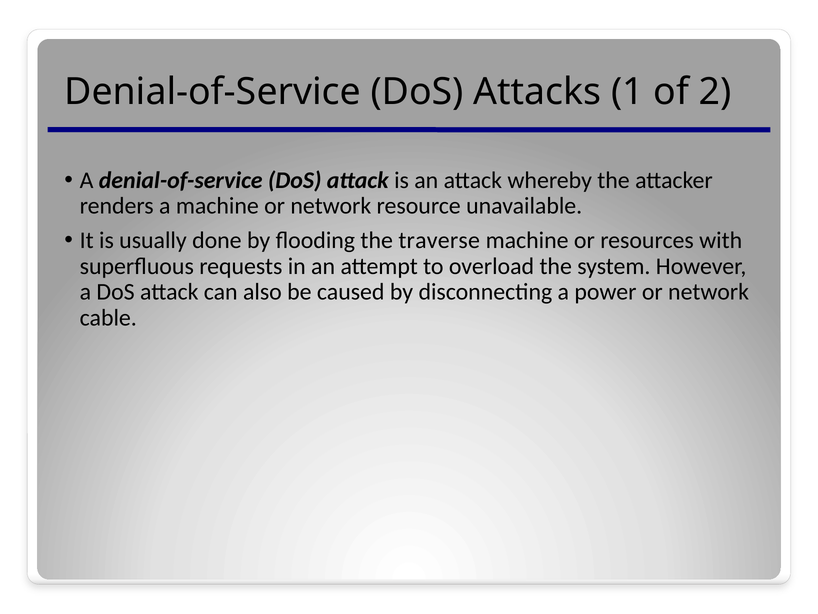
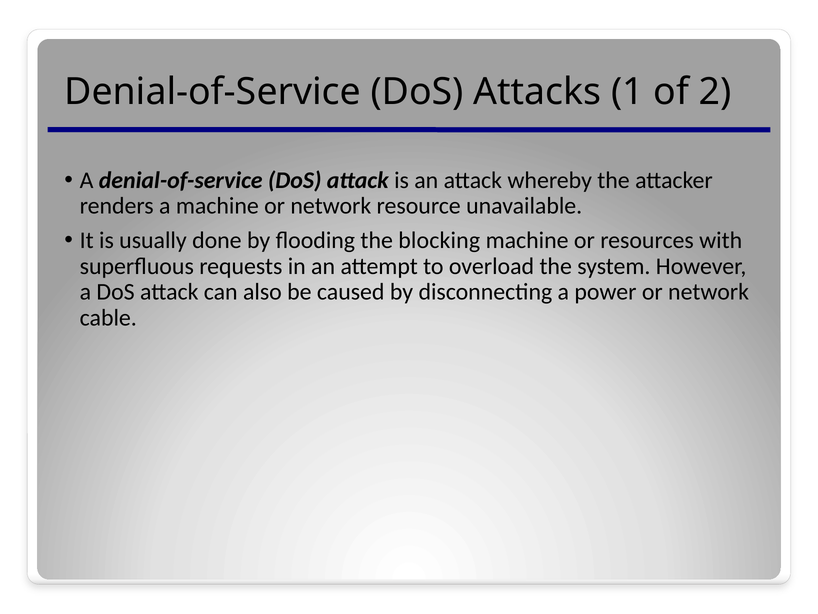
traverse: traverse -> blocking (439, 240)
